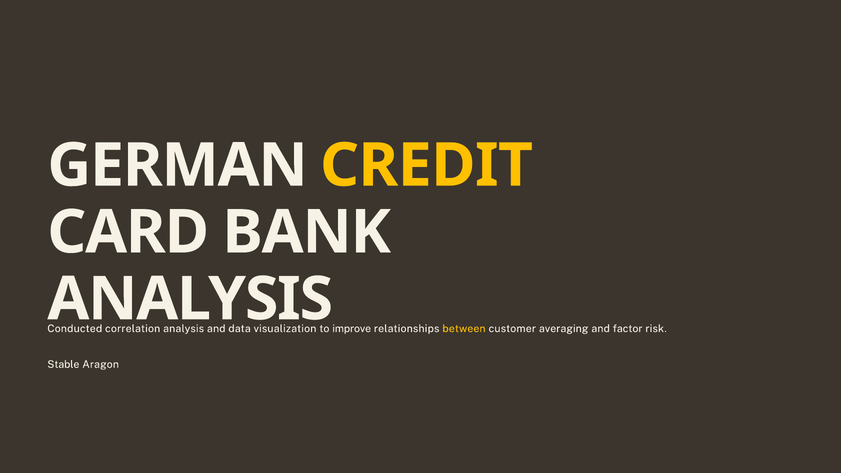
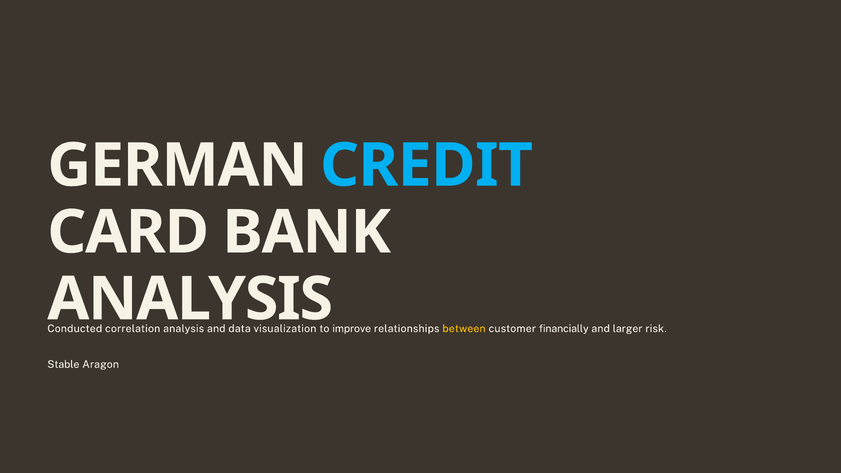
CREDIT colour: yellow -> light blue (427, 166)
averaging: averaging -> financially (564, 329)
factor: factor -> larger (628, 329)
